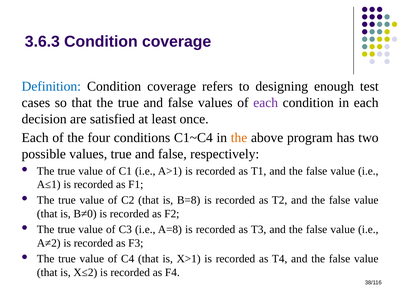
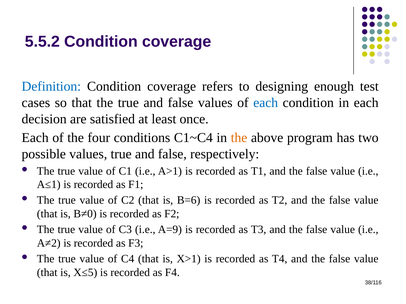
3.6.3: 3.6.3 -> 5.5.2 (42, 42)
each colour: purple -> blue (266, 103)
B=8: B=8 -> B=6 (189, 201)
A=8: A=8 -> A=9 (170, 230)
X≤2: X≤2 -> X≤5 (85, 273)
